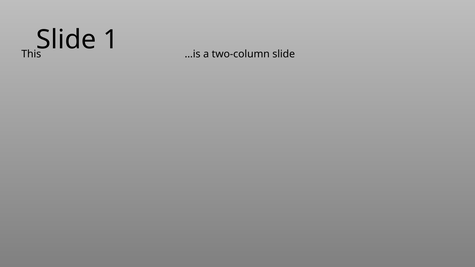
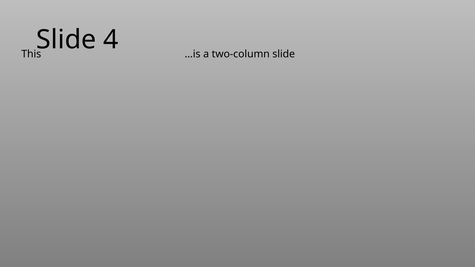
1: 1 -> 4 (111, 40)
